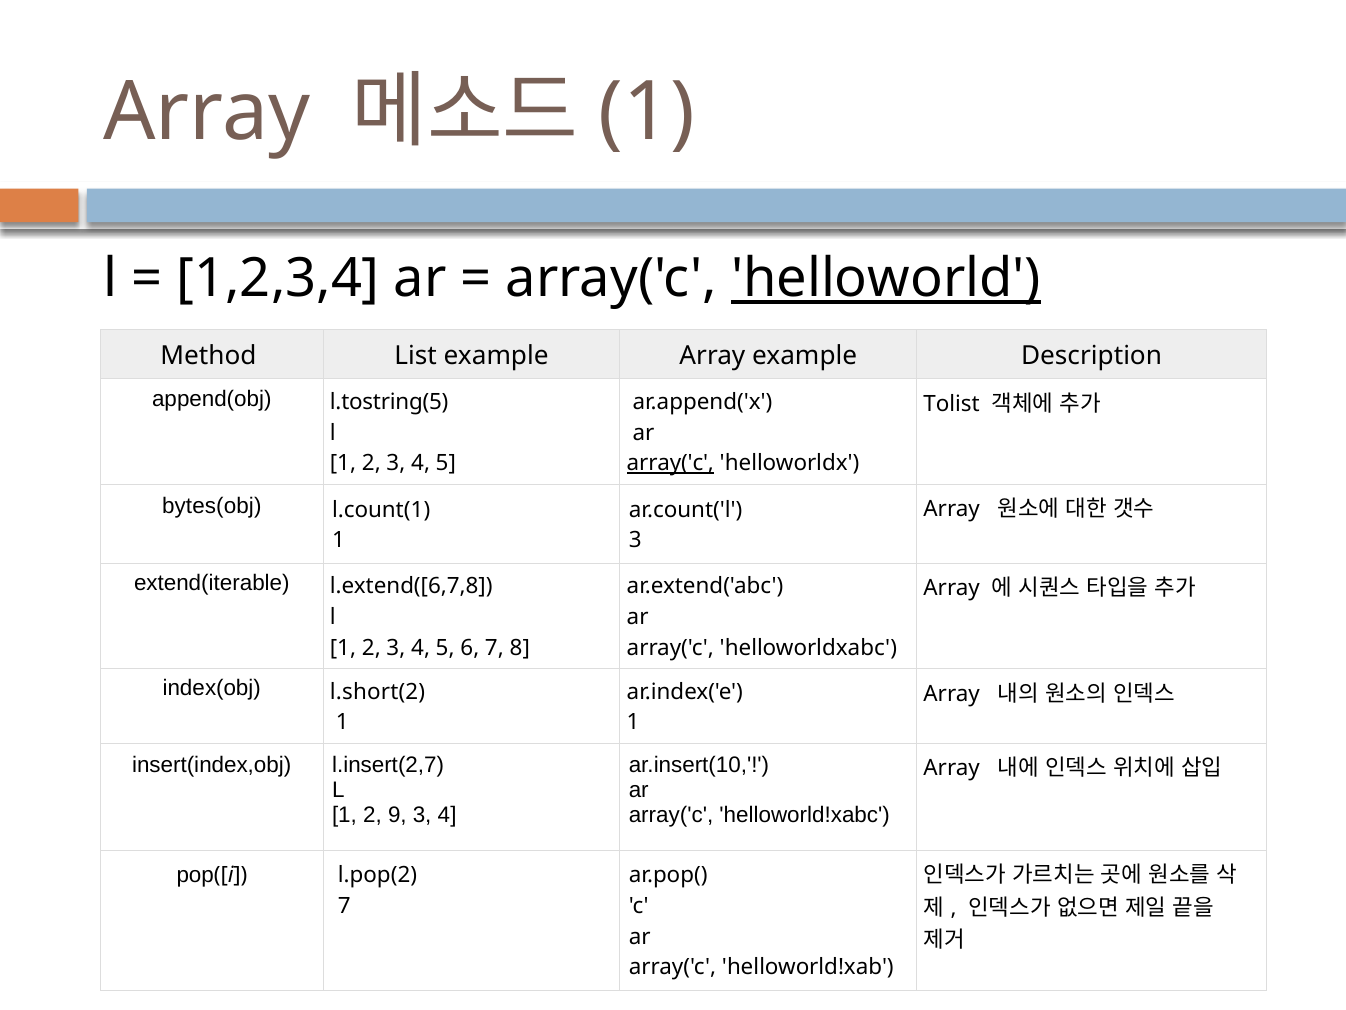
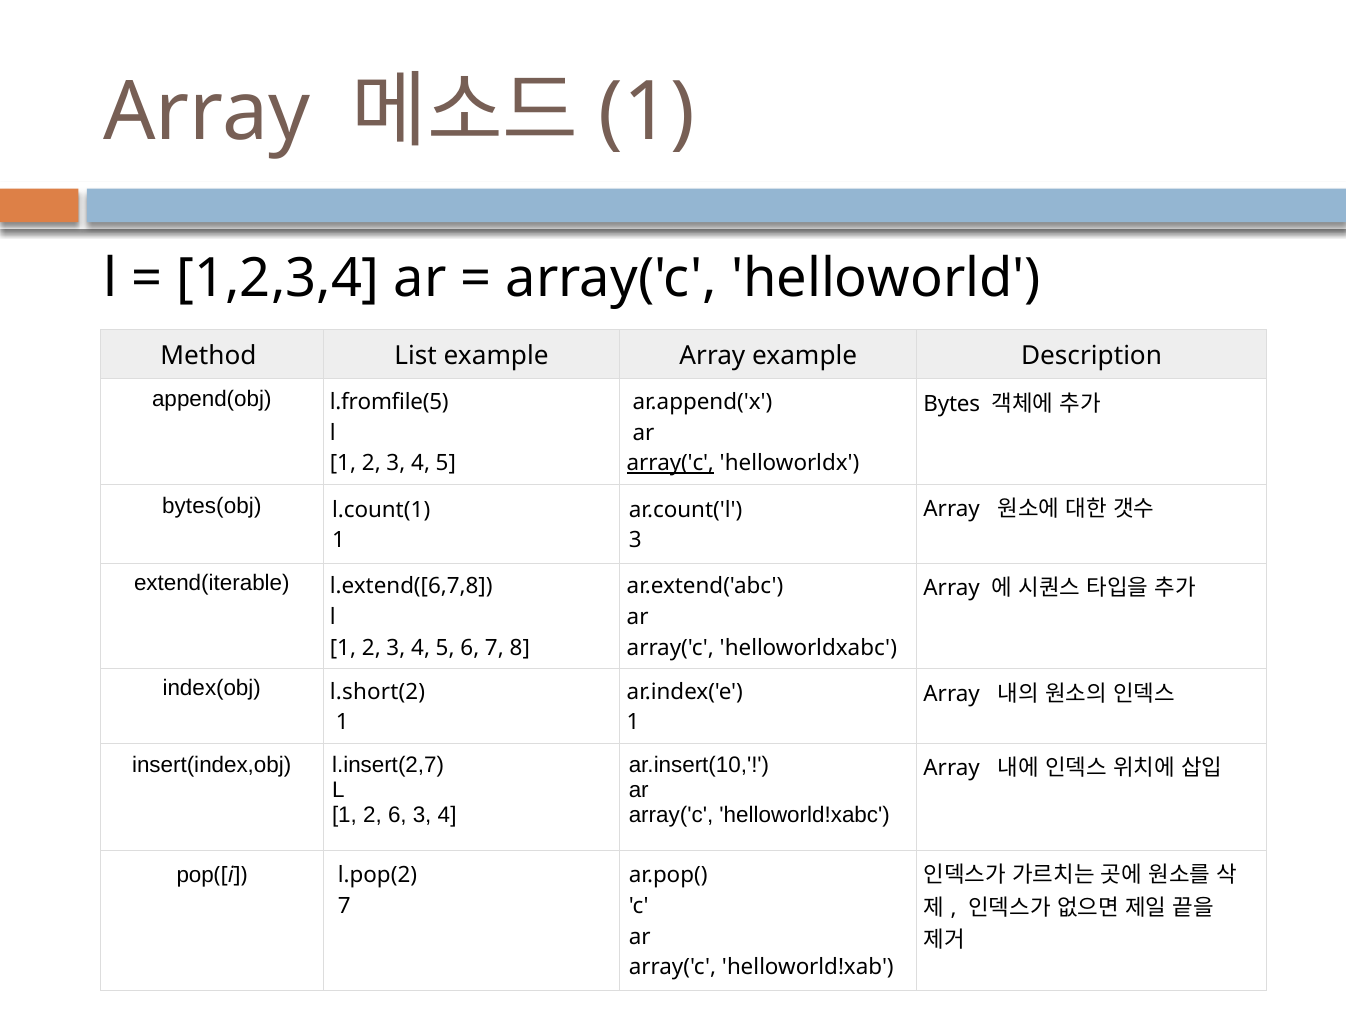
helloworld underline: present -> none (886, 279)
l.tostring(5: l.tostring(5 -> l.fromfile(5 (389, 402)
Tolist: Tolist -> Bytes (952, 404)
2 9: 9 -> 6 (397, 815)
